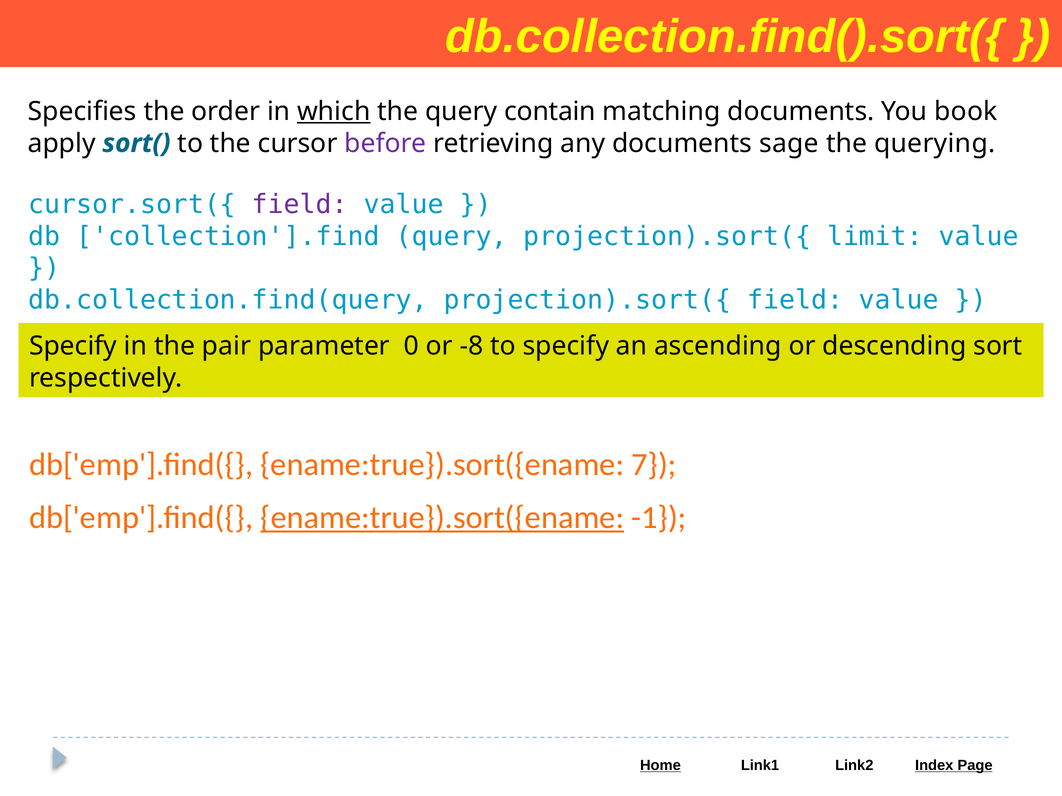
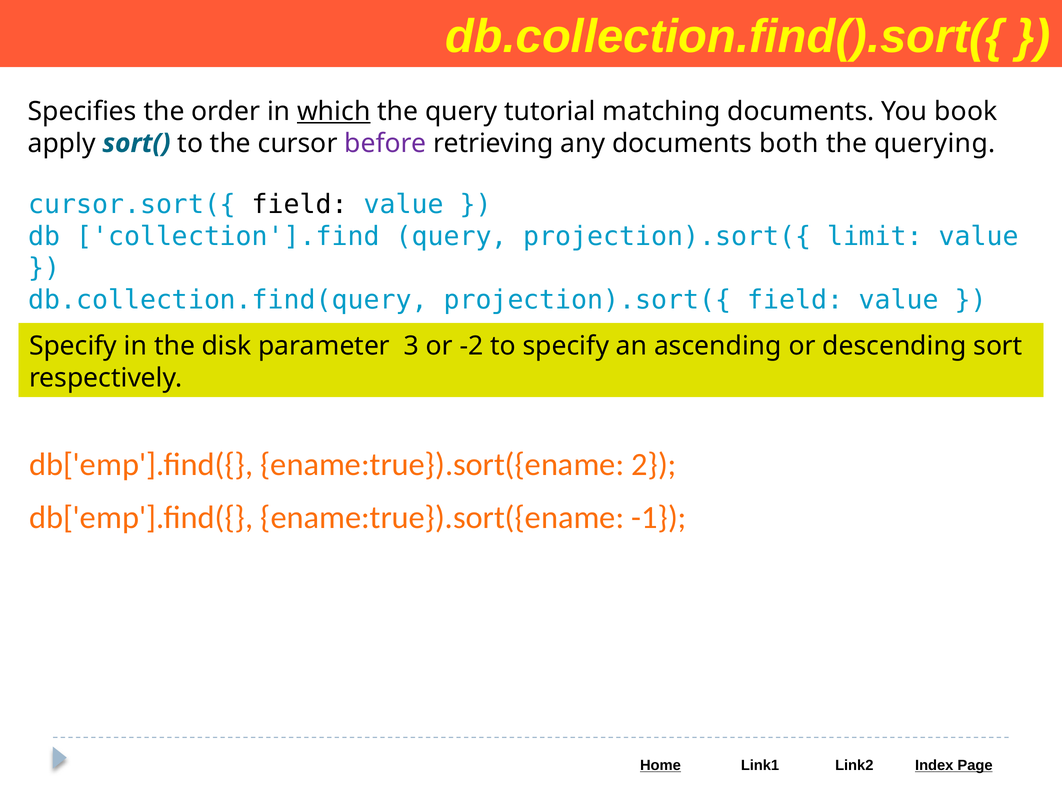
contain: contain -> tutorial (550, 111)
sage: sage -> both (789, 143)
field colour: purple -> black (300, 205)
pair: pair -> disk (227, 346)
0: 0 -> 3 (411, 346)
-8: -8 -> -2 (472, 346)
7: 7 -> 2 (654, 465)
ename:true}).sort({ename underline: present -> none (442, 518)
